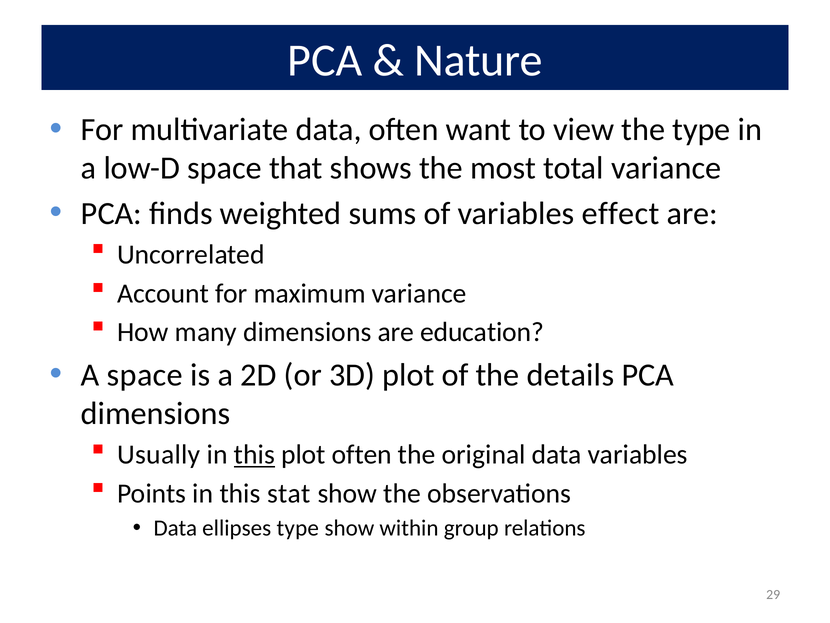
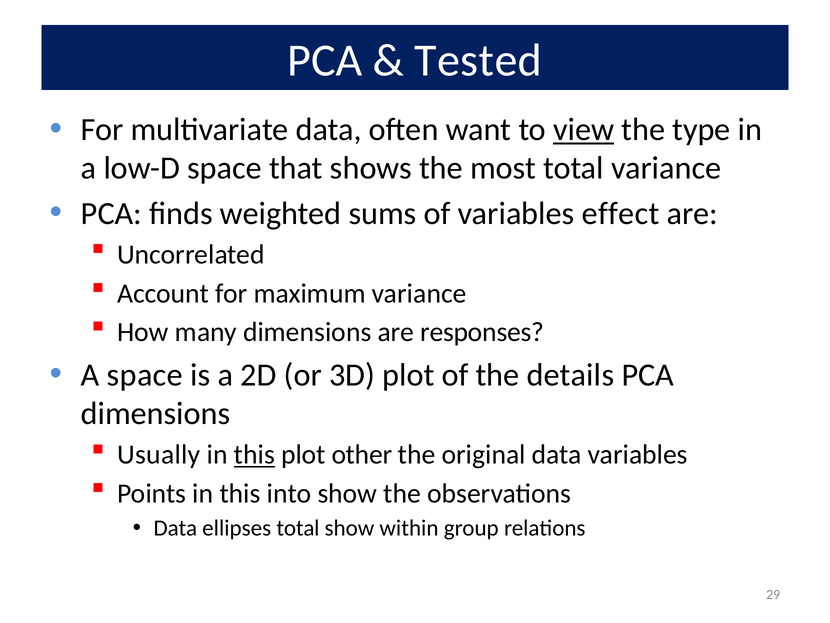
Nature: Nature -> Tested (478, 61)
view underline: none -> present (584, 129)
education: education -> responses (482, 332)
plot often: often -> other (362, 454)
stat: stat -> into (289, 493)
ellipses type: type -> total (298, 528)
